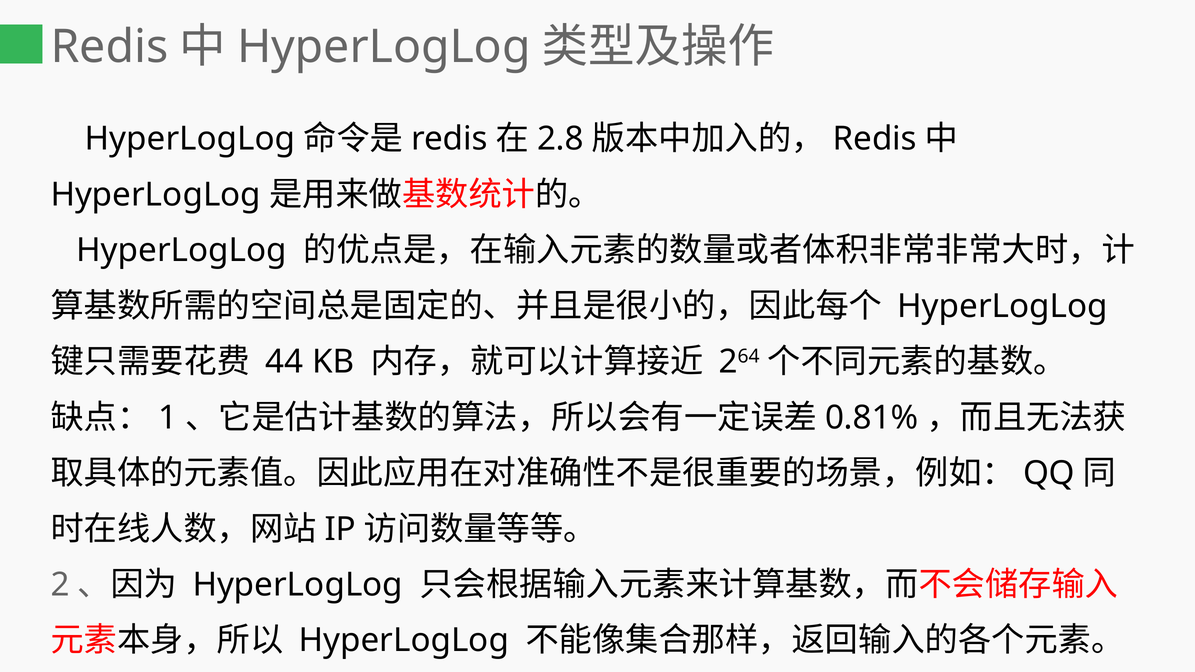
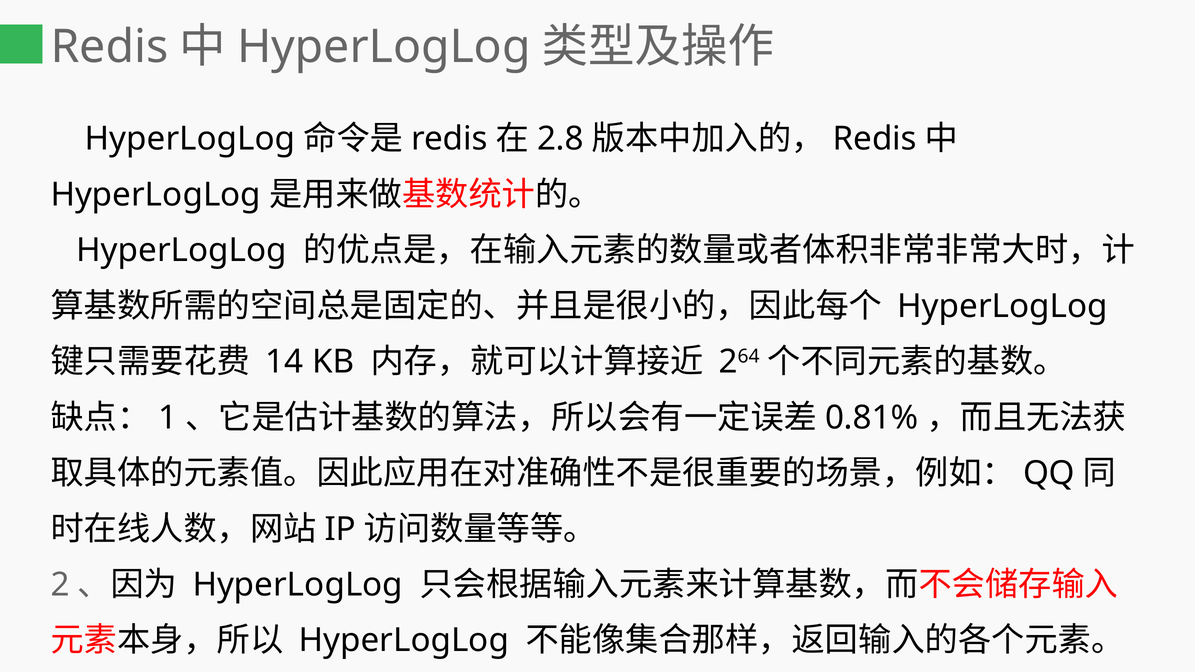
44: 44 -> 14 (284, 362)
